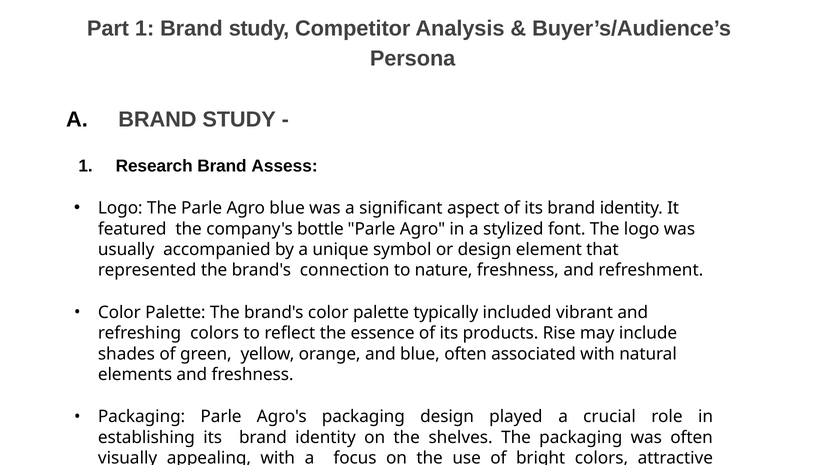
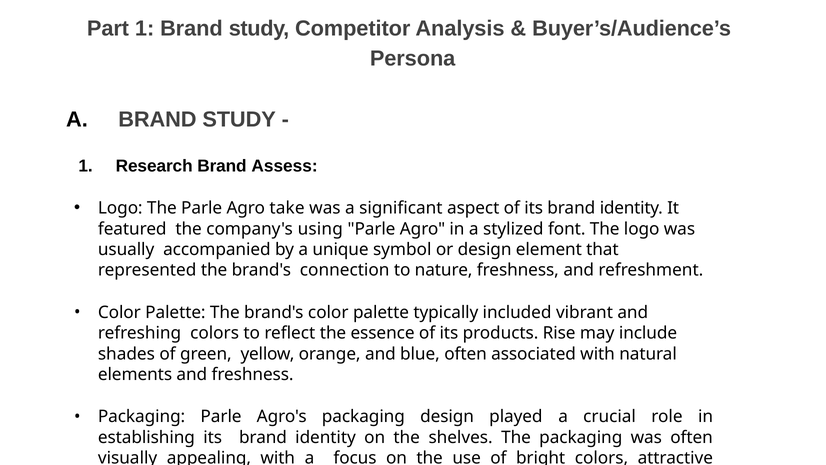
Agro blue: blue -> take (287, 208)
bottle: bottle -> using (320, 229)
